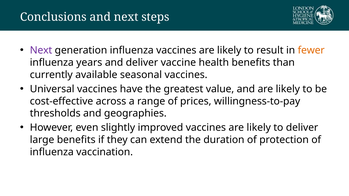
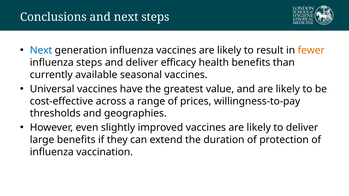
Next colour: purple -> blue (41, 50)
influenza years: years -> steps (89, 63)
vaccine: vaccine -> efficacy (178, 63)
